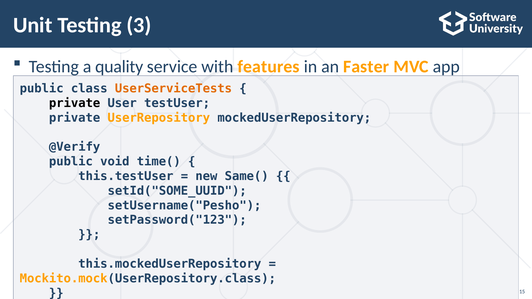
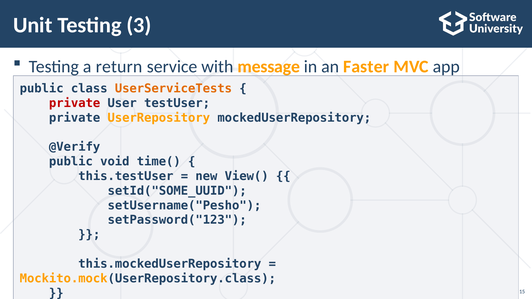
quality: quality -> return (119, 67)
features: features -> message (269, 67)
private colour: black -> red (75, 103)
Same(: Same( -> View( (247, 176)
